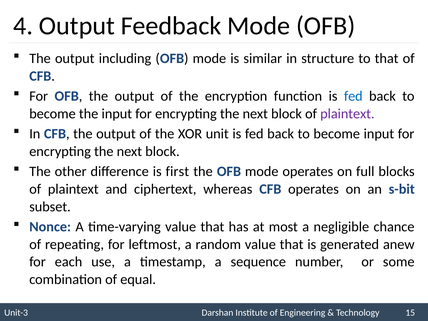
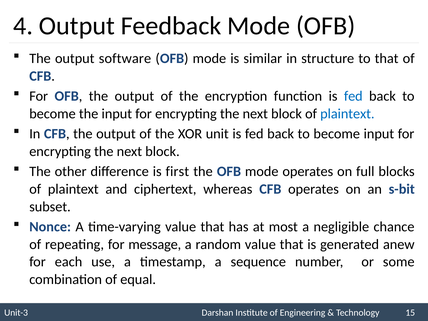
including: including -> software (125, 59)
plaintext colour: purple -> blue (347, 114)
leftmost: leftmost -> message (155, 244)
